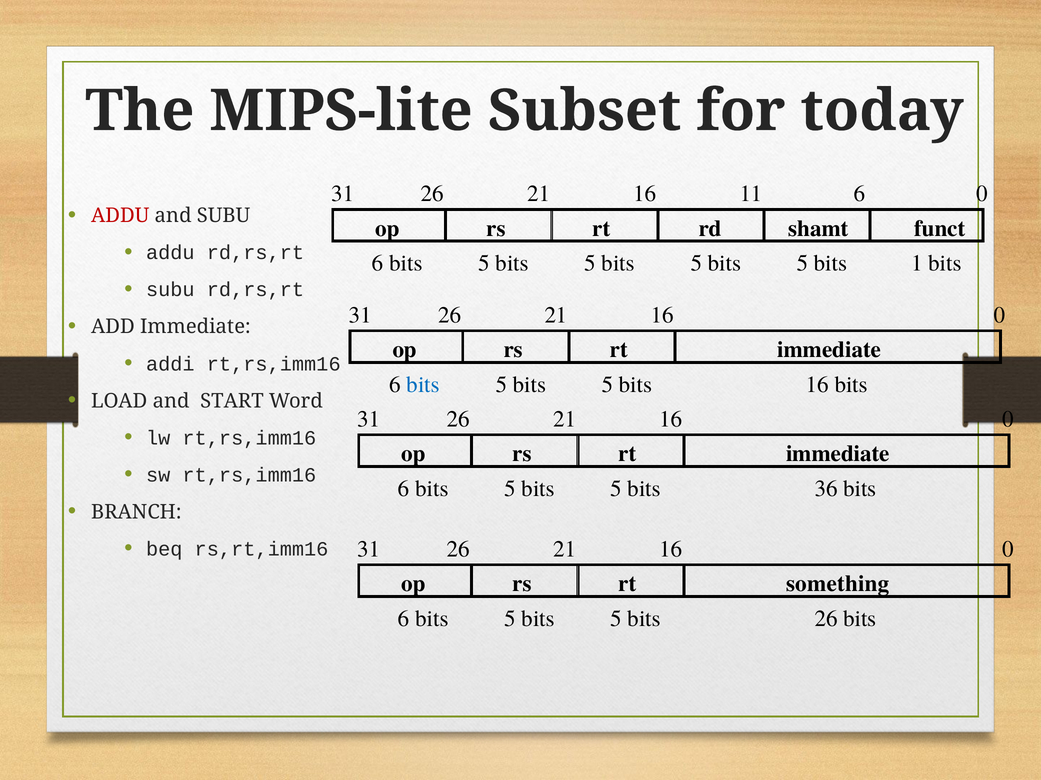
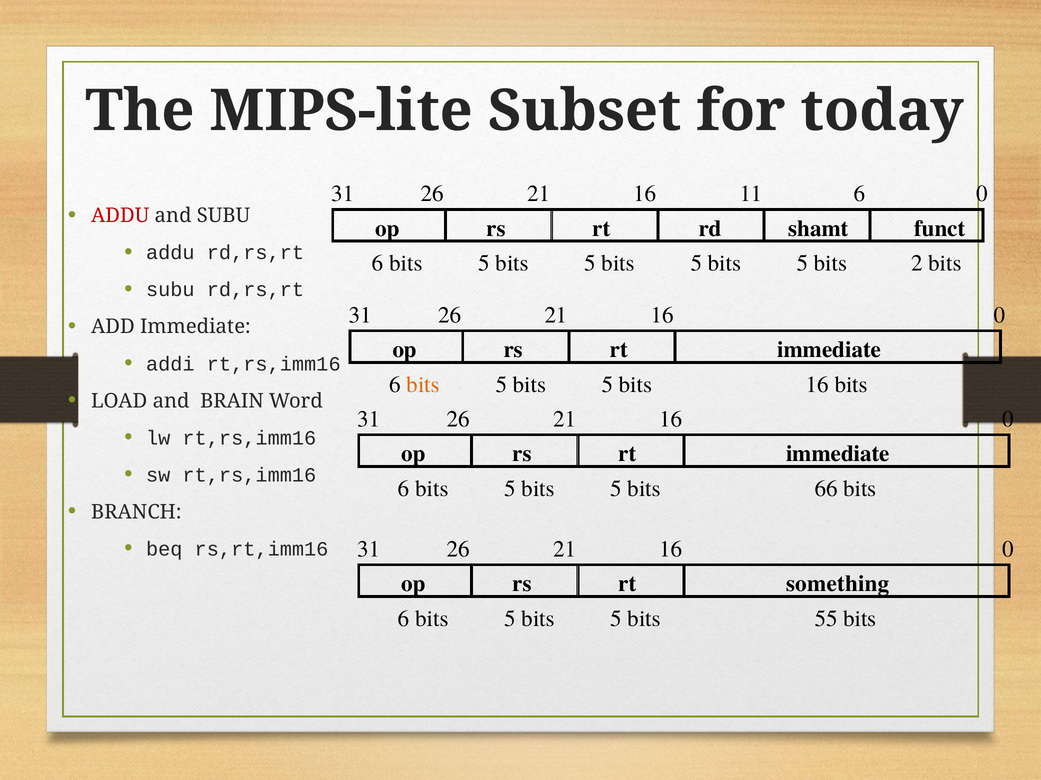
1: 1 -> 2 (917, 263)
bits colour: blue -> orange (423, 385)
START: START -> BRAIN (232, 401)
36: 36 -> 66 (826, 489)
bits 26: 26 -> 55 (826, 619)
